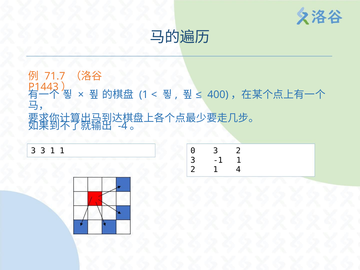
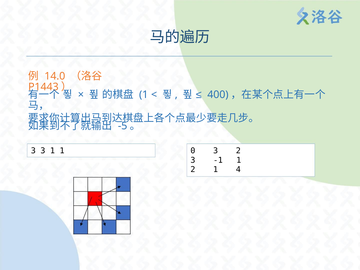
71.7: 71.7 -> 14.0 (55, 76)
-4: -4 -> -5 (123, 126)
